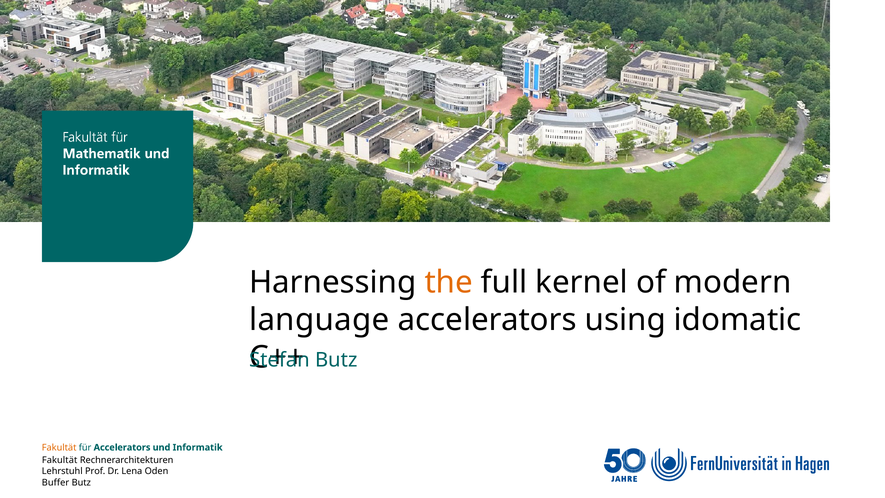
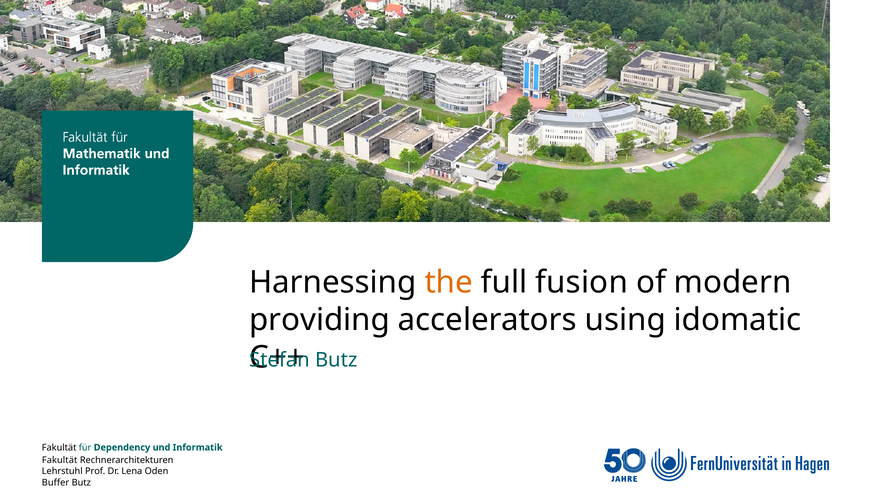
kernel: kernel -> fusion (582, 282)
language: language -> providing (320, 320)
Fakultät colour: orange -> black (59, 447)
für Accelerators: Accelerators -> Dependency (122, 447)
